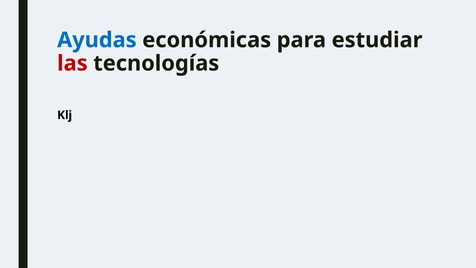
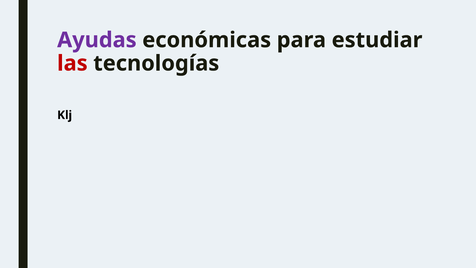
Ayudas colour: blue -> purple (97, 40)
